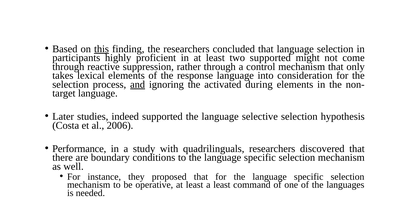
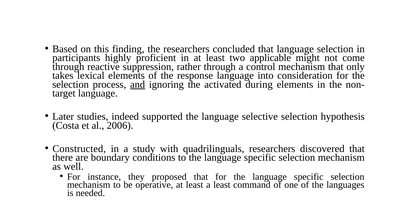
this underline: present -> none (102, 49)
two supported: supported -> applicable (270, 58)
Performance: Performance -> Constructed (79, 149)
